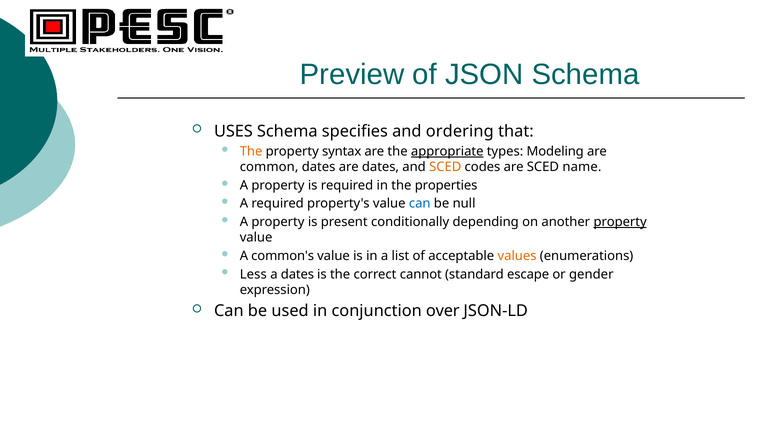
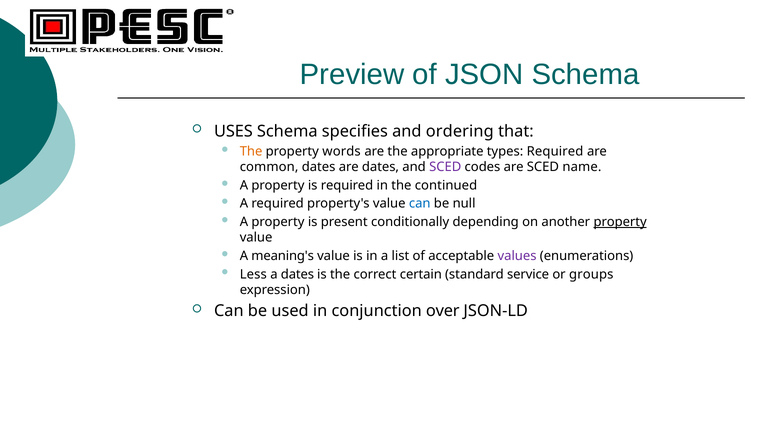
syntax: syntax -> words (342, 151)
appropriate underline: present -> none (447, 151)
types Modeling: Modeling -> Required (555, 151)
SCED colour: orange -> purple (445, 167)
properties: properties -> continued (446, 185)
common's: common's -> meaning's (283, 256)
values colour: orange -> purple (517, 256)
cannot: cannot -> certain (421, 274)
escape: escape -> service (528, 274)
gender: gender -> groups (591, 274)
